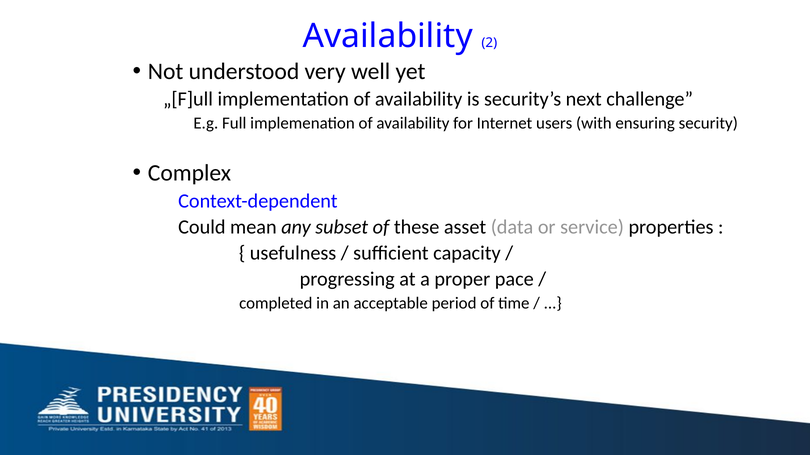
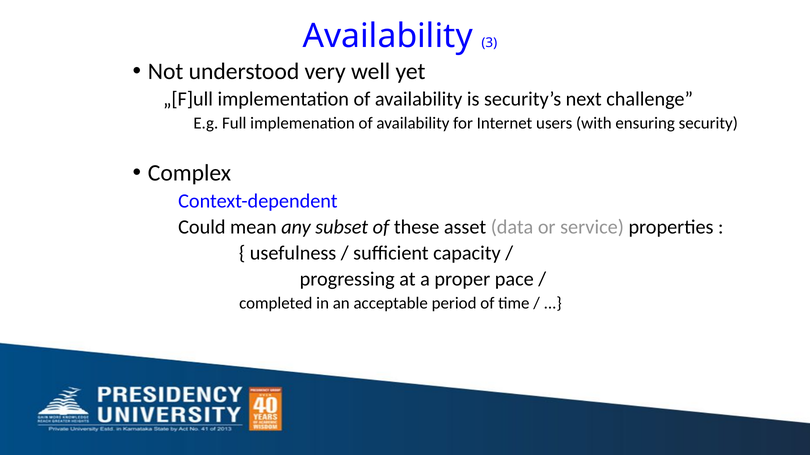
2: 2 -> 3 (489, 43)
